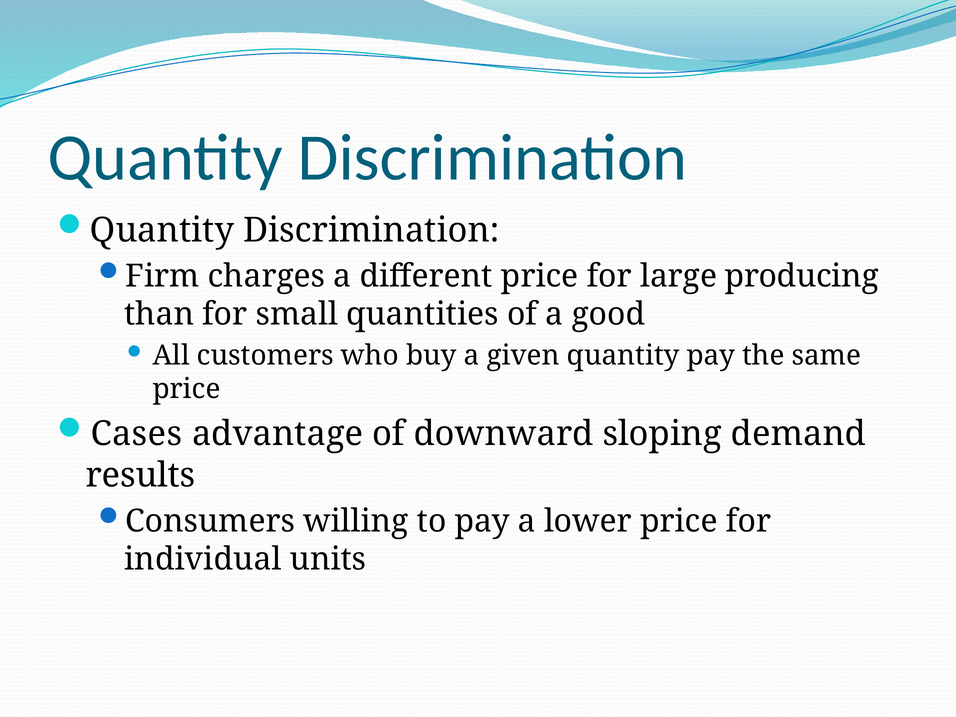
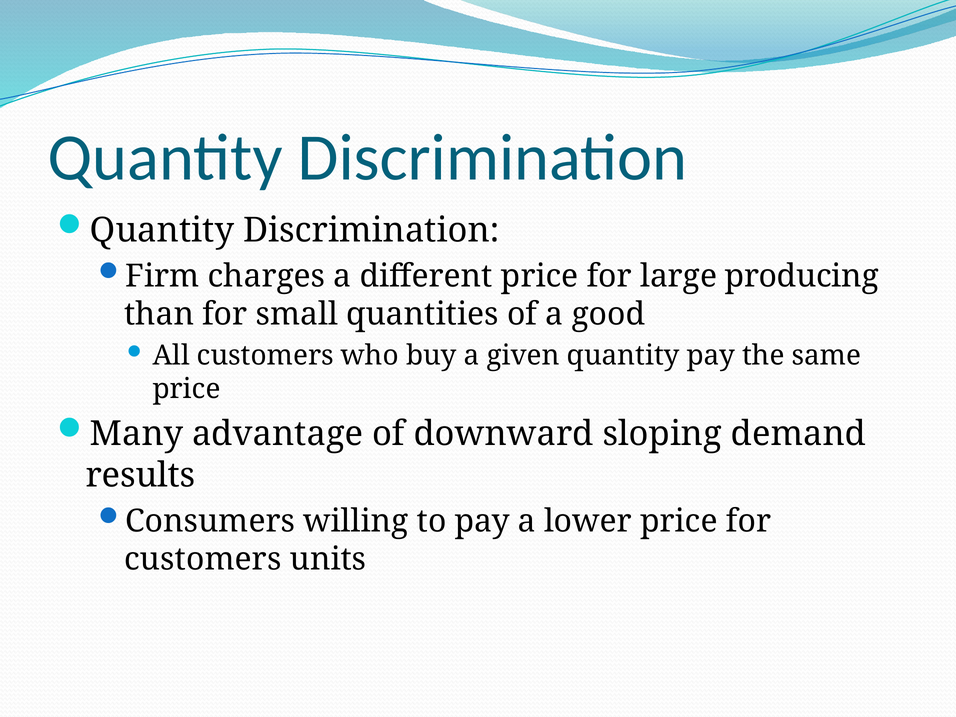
Cases: Cases -> Many (137, 434)
individual: individual -> customers (203, 559)
